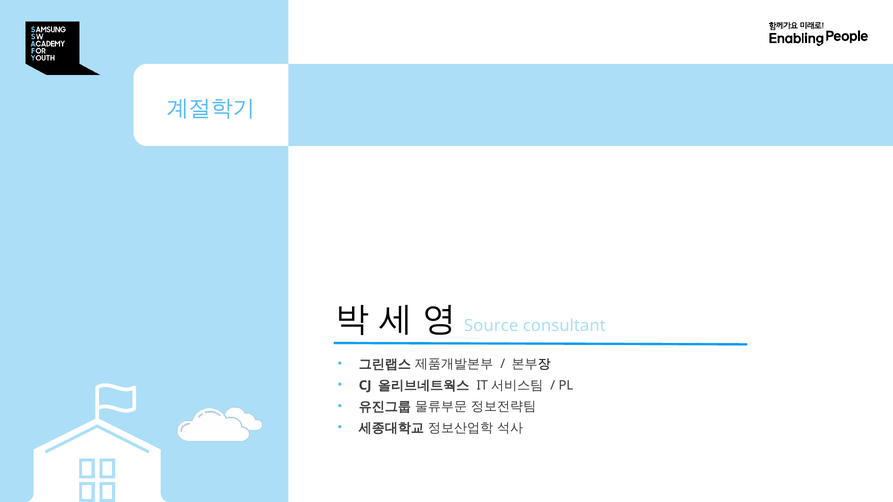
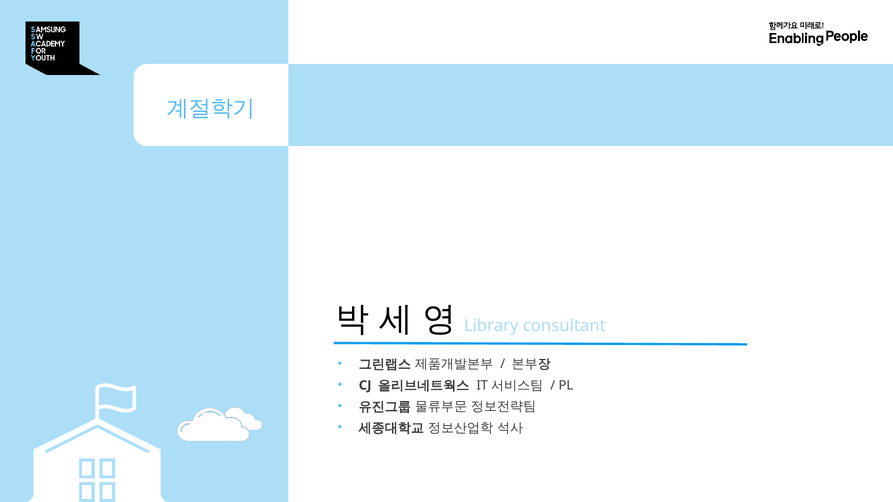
Source: Source -> Library (491, 326)
